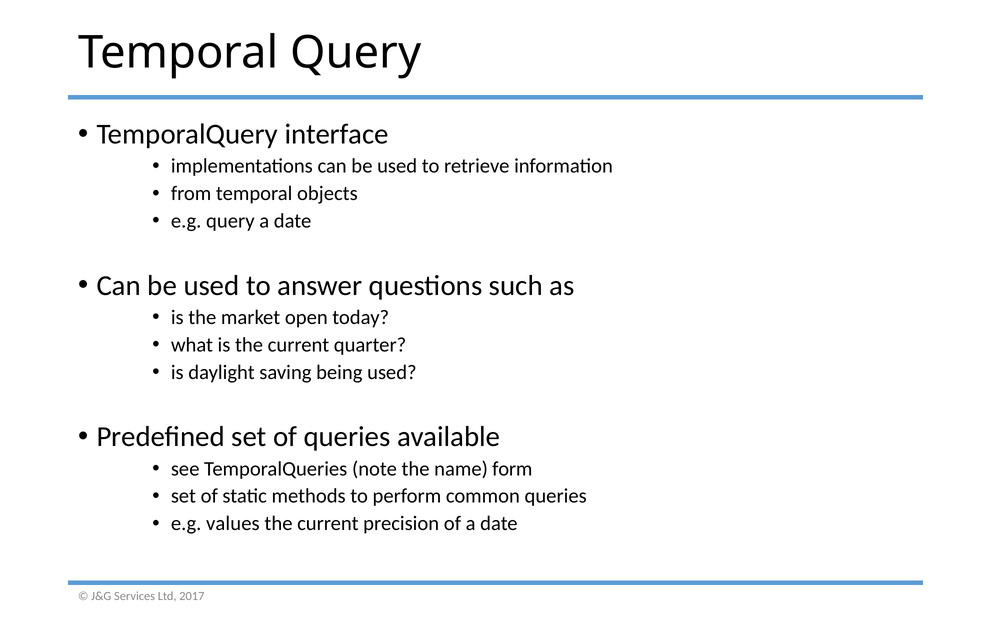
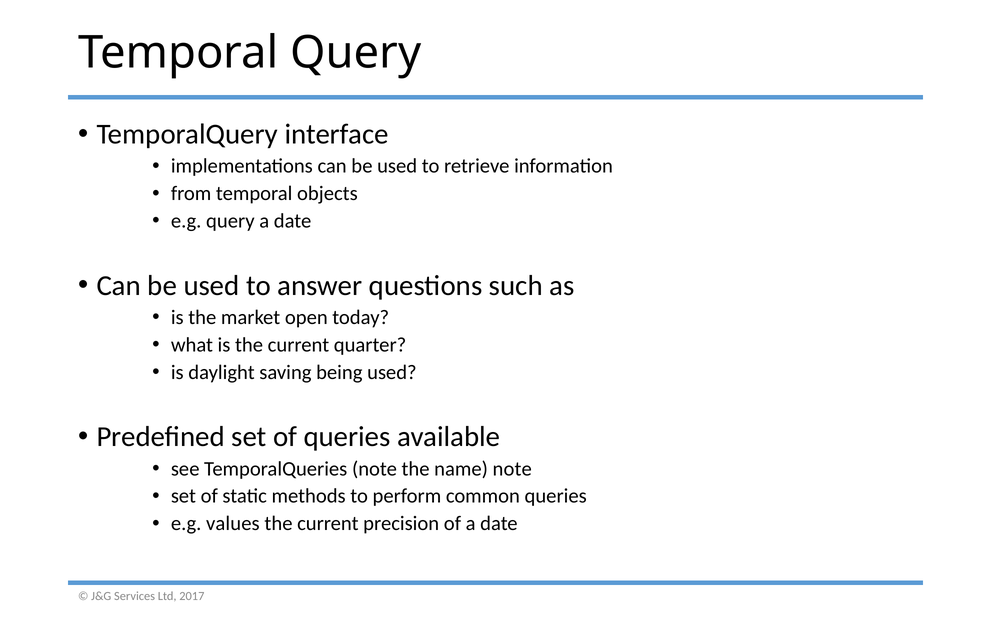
name form: form -> note (512, 469)
